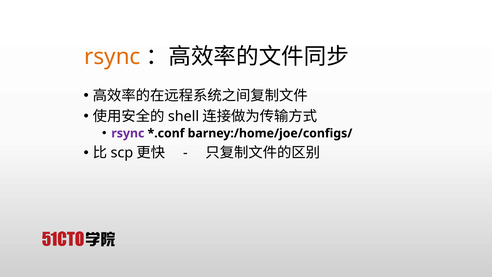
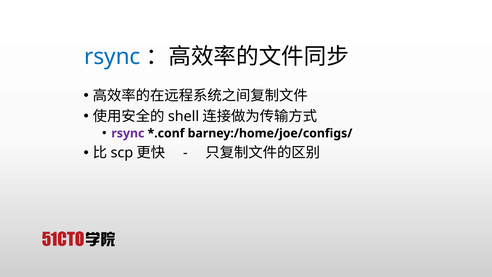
rsync colour: orange -> blue (112, 57)
